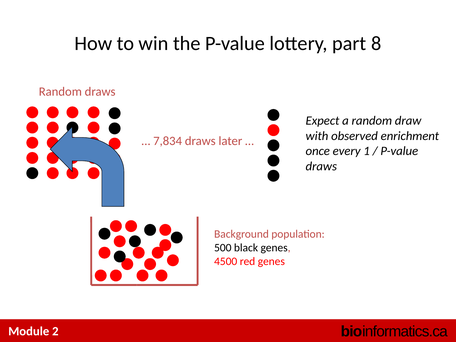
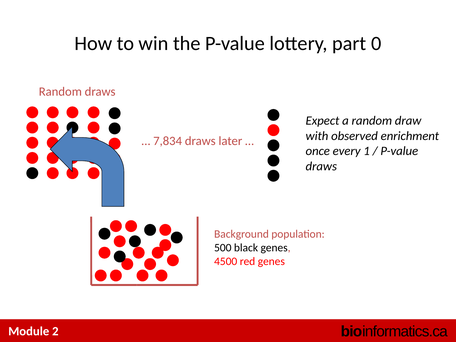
8: 8 -> 0 (376, 44)
